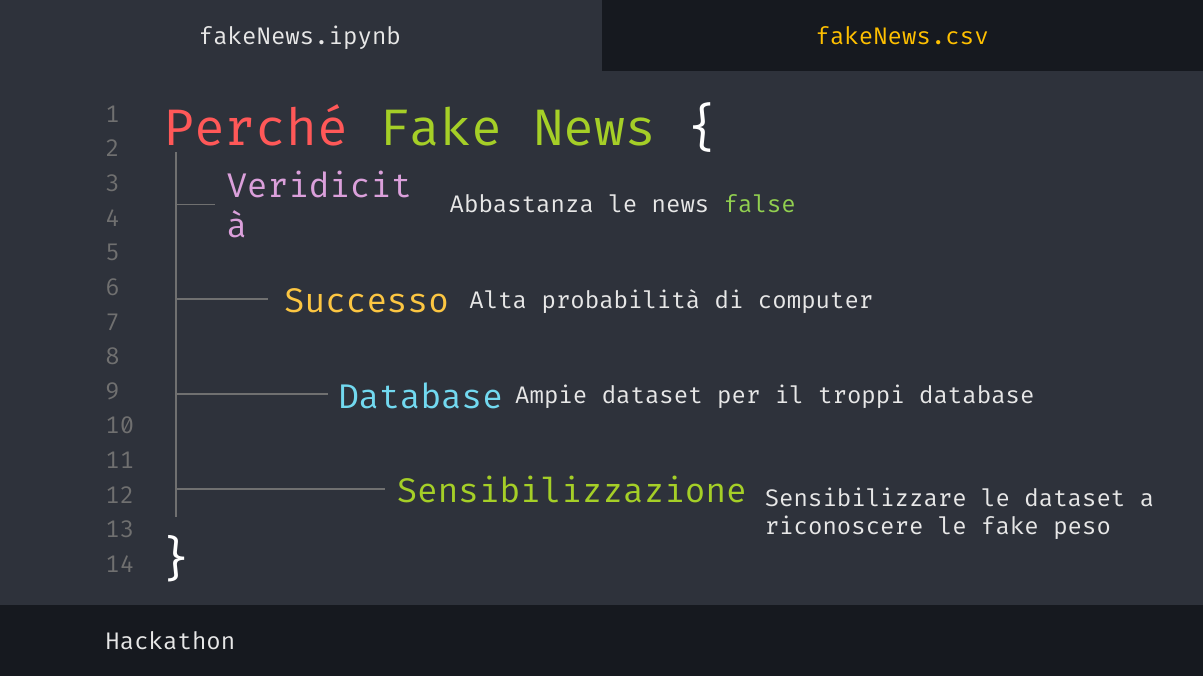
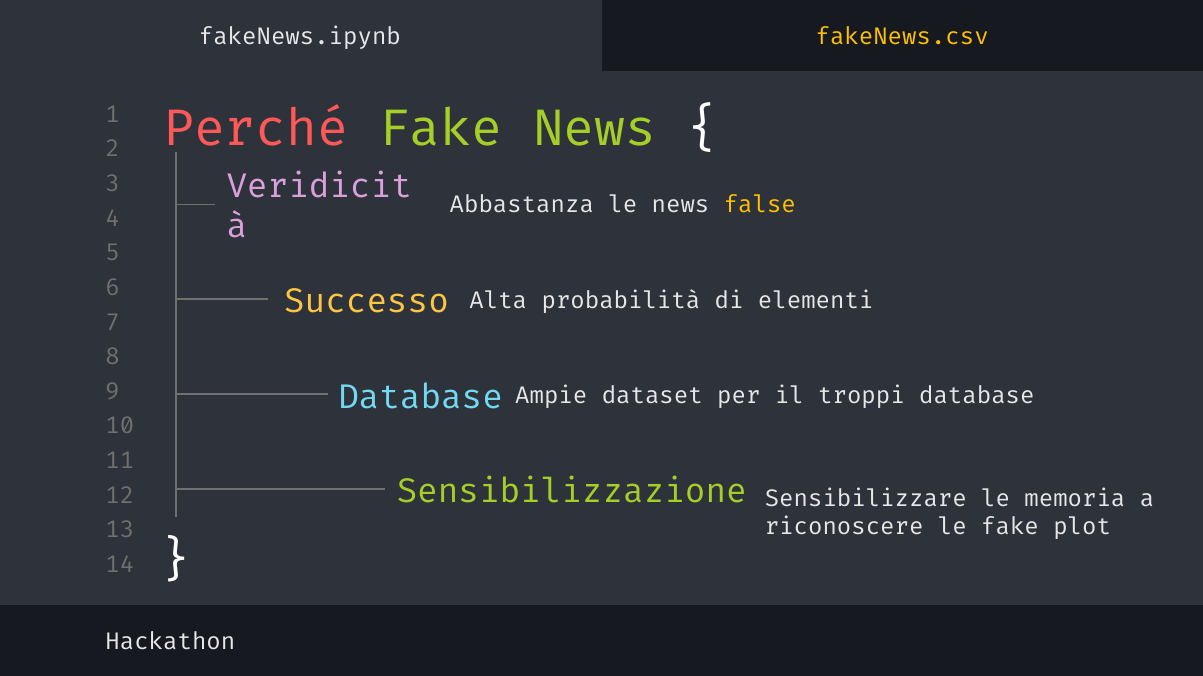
false colour: light green -> yellow (760, 205)
computer: computer -> elementi (816, 301)
le dataset: dataset -> memoria (1075, 499)
peso: peso -> plot (1082, 527)
